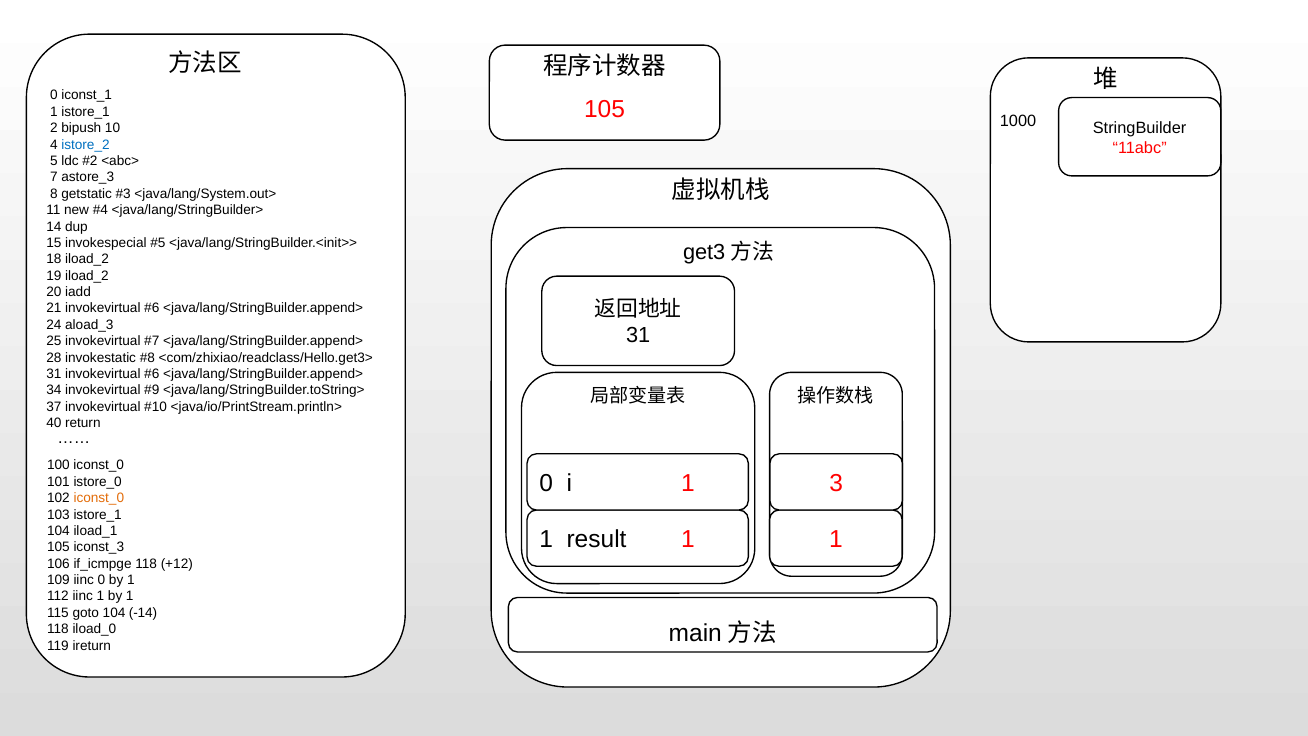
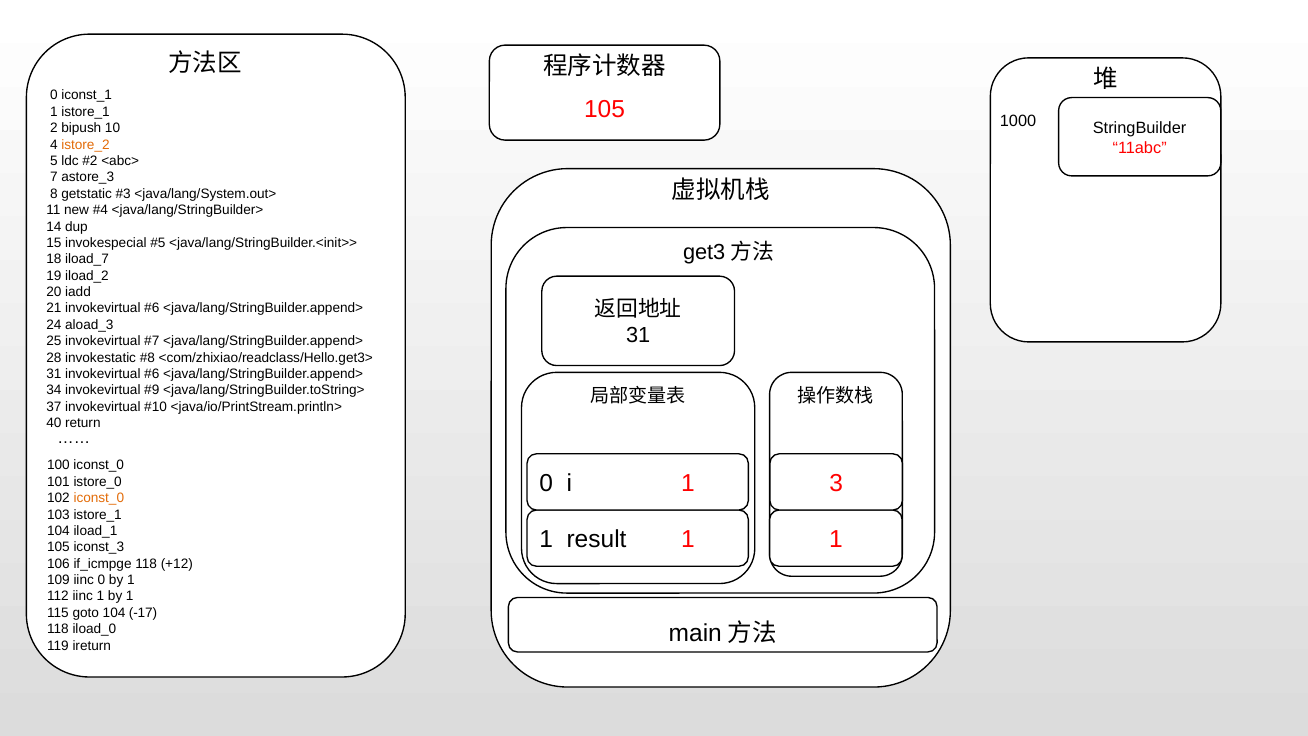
istore_2 colour: blue -> orange (85, 145)
18 iload_2: iload_2 -> iload_7 (87, 259)
-14: -14 -> -17 (143, 613)
